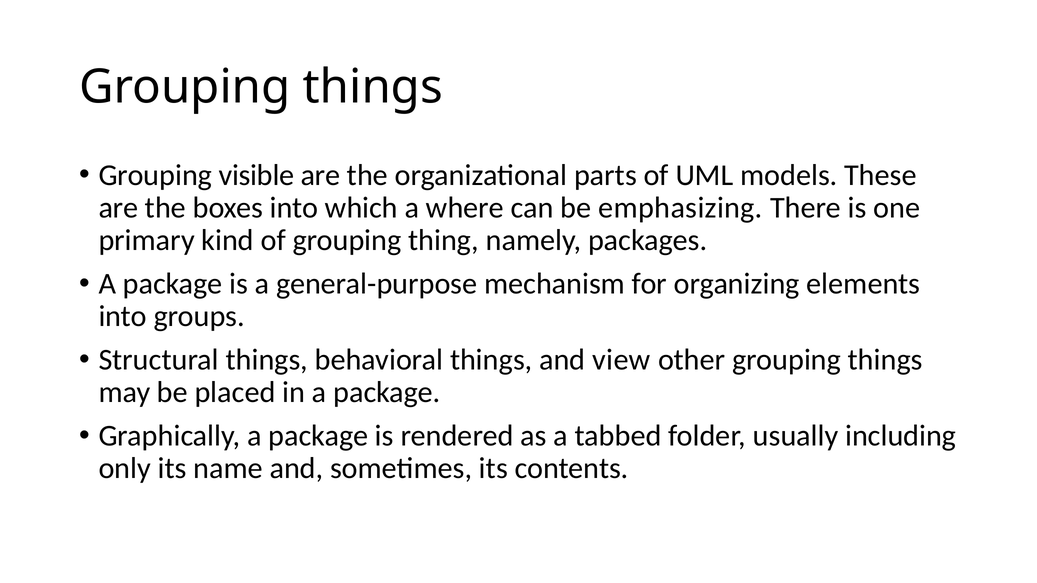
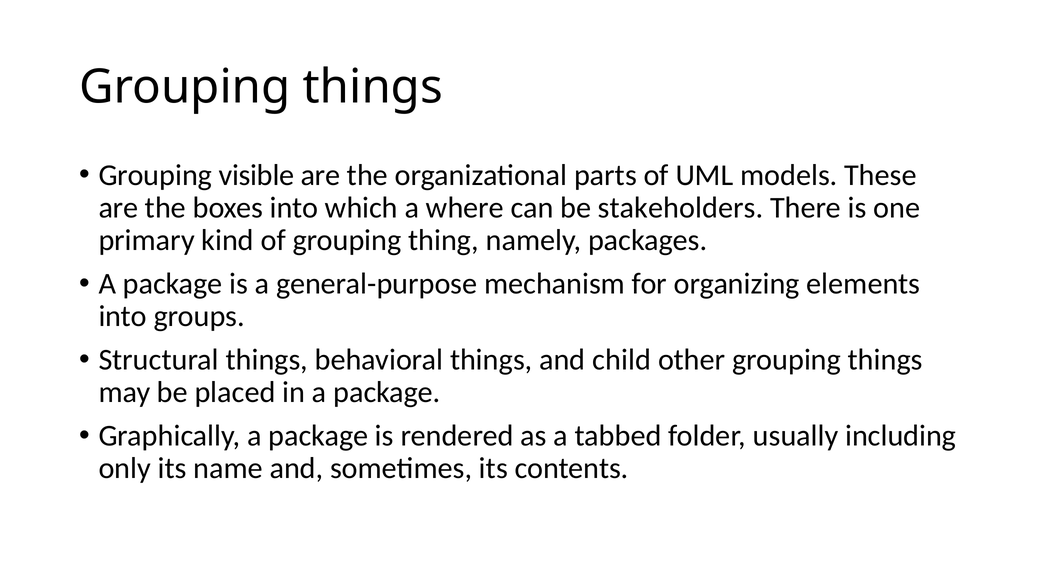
emphasizing: emphasizing -> stakeholders (681, 208)
view: view -> child (622, 360)
